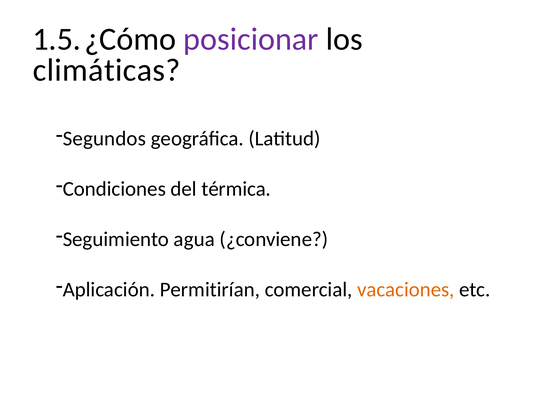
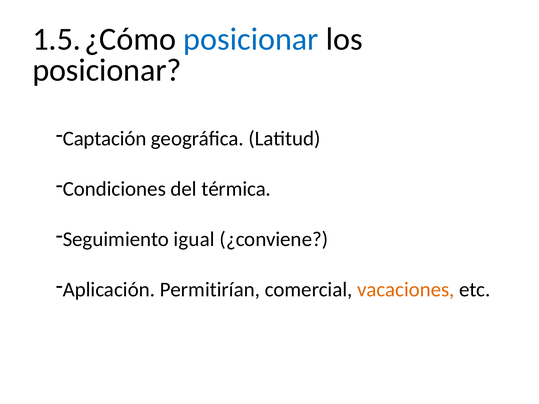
posicionar colour: purple -> blue (251, 39)
climáticas: climáticas -> posicionar (107, 70)
Segundos: Segundos -> Captación (105, 139)
agua: agua -> igual (194, 239)
